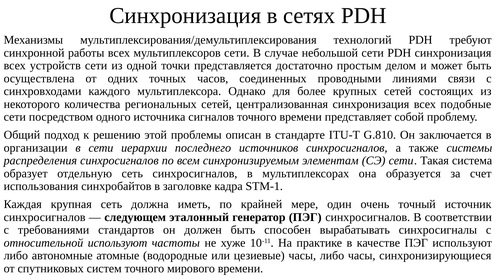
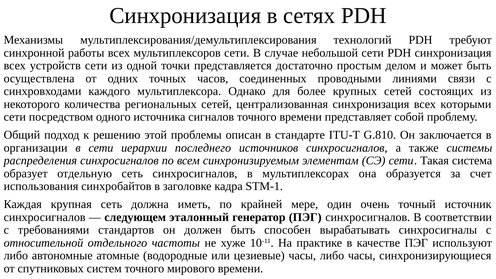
подобные: подобные -> которыми (466, 104)
относительной используют: используют -> отдельного (117, 243)
